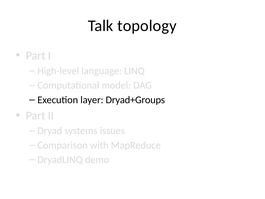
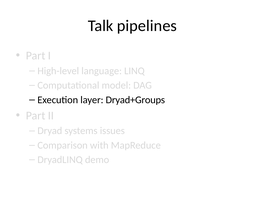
topology: topology -> pipelines (147, 26)
